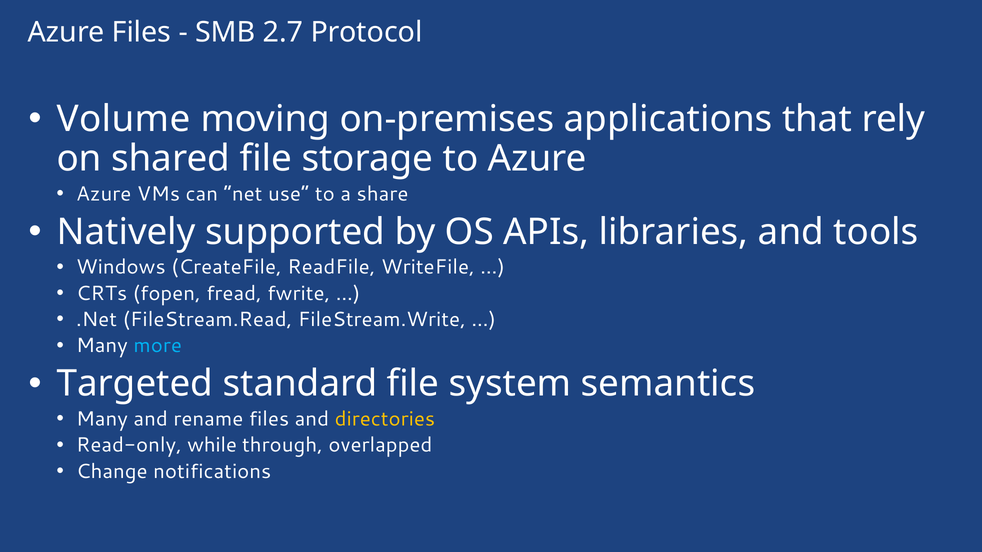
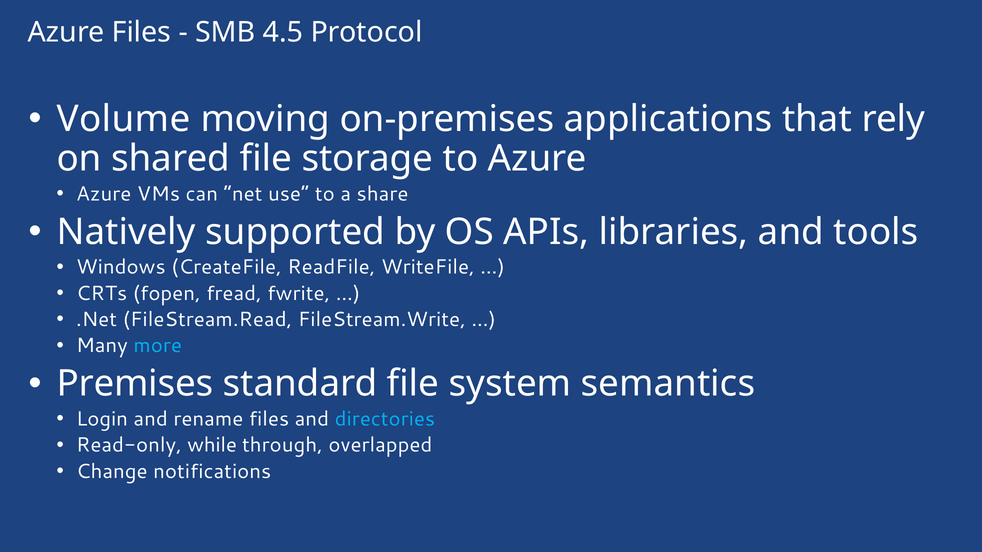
2.7: 2.7 -> 4.5 (283, 33)
Targeted: Targeted -> Premises (135, 384)
Many: Many -> Login (102, 419)
directories colour: yellow -> light blue (385, 419)
